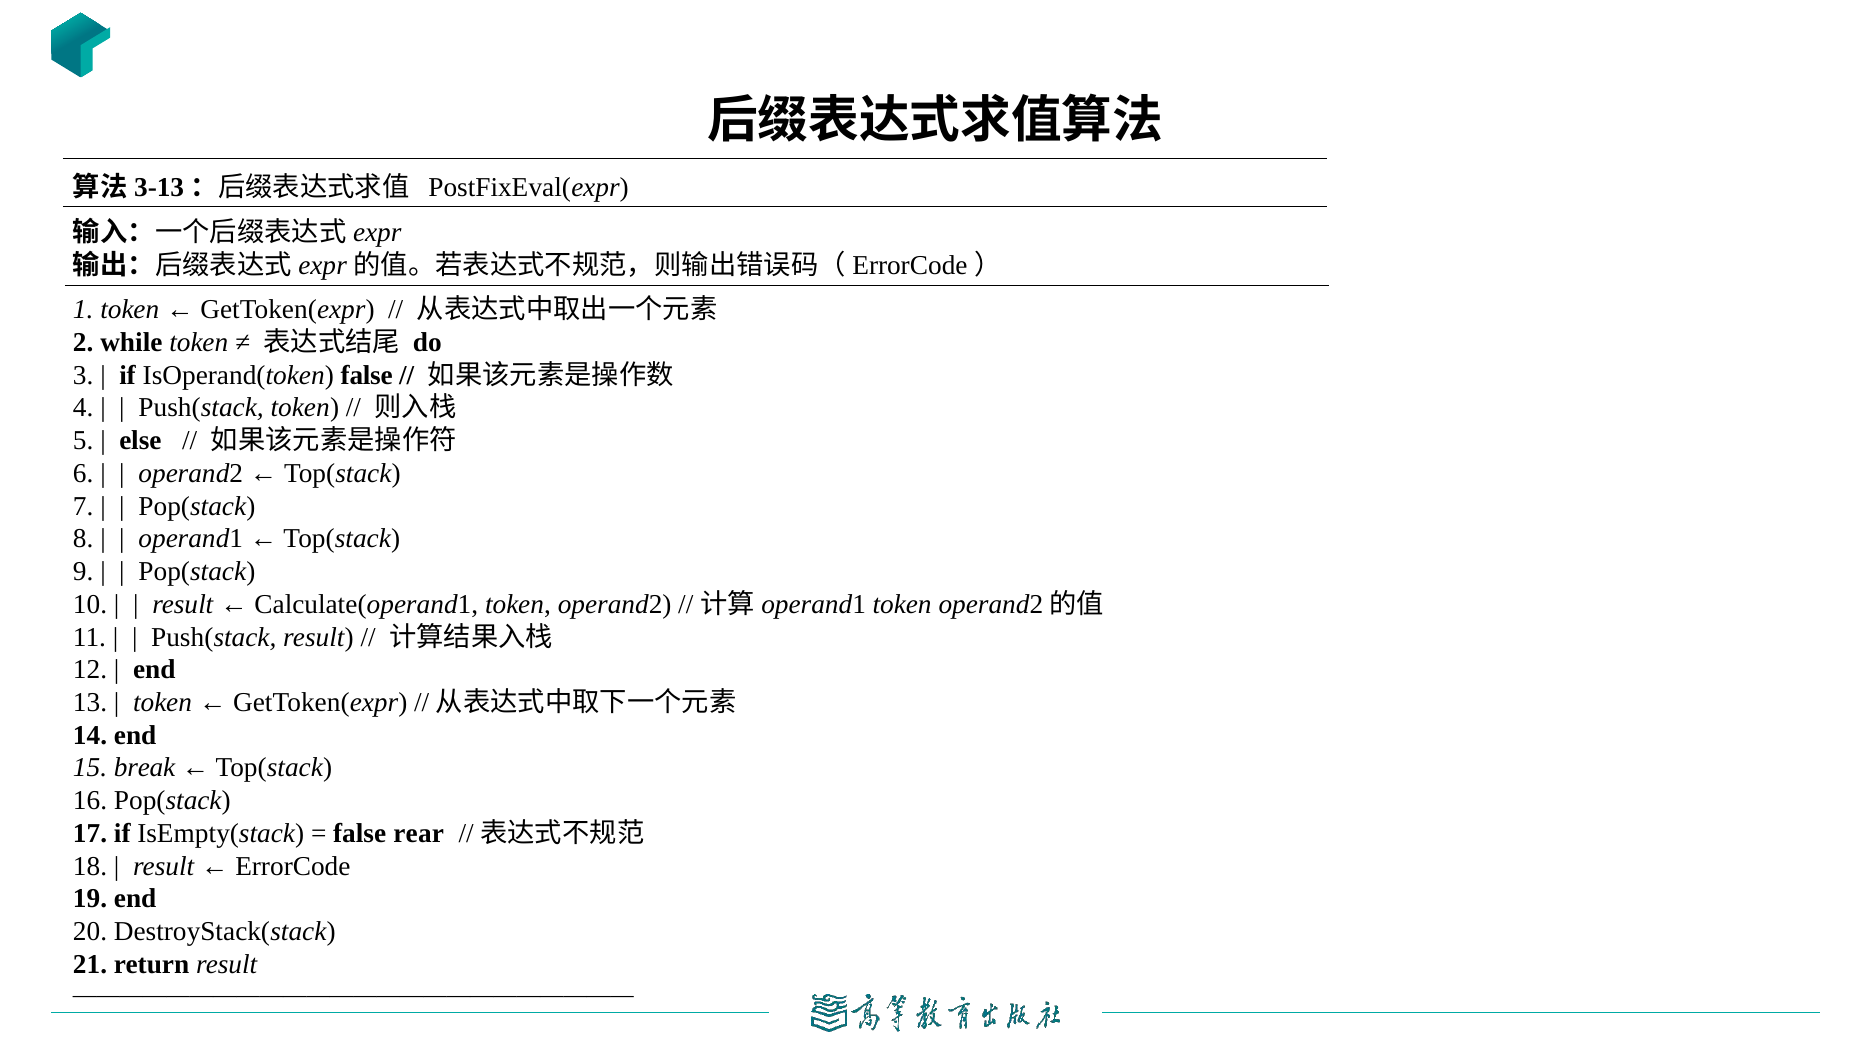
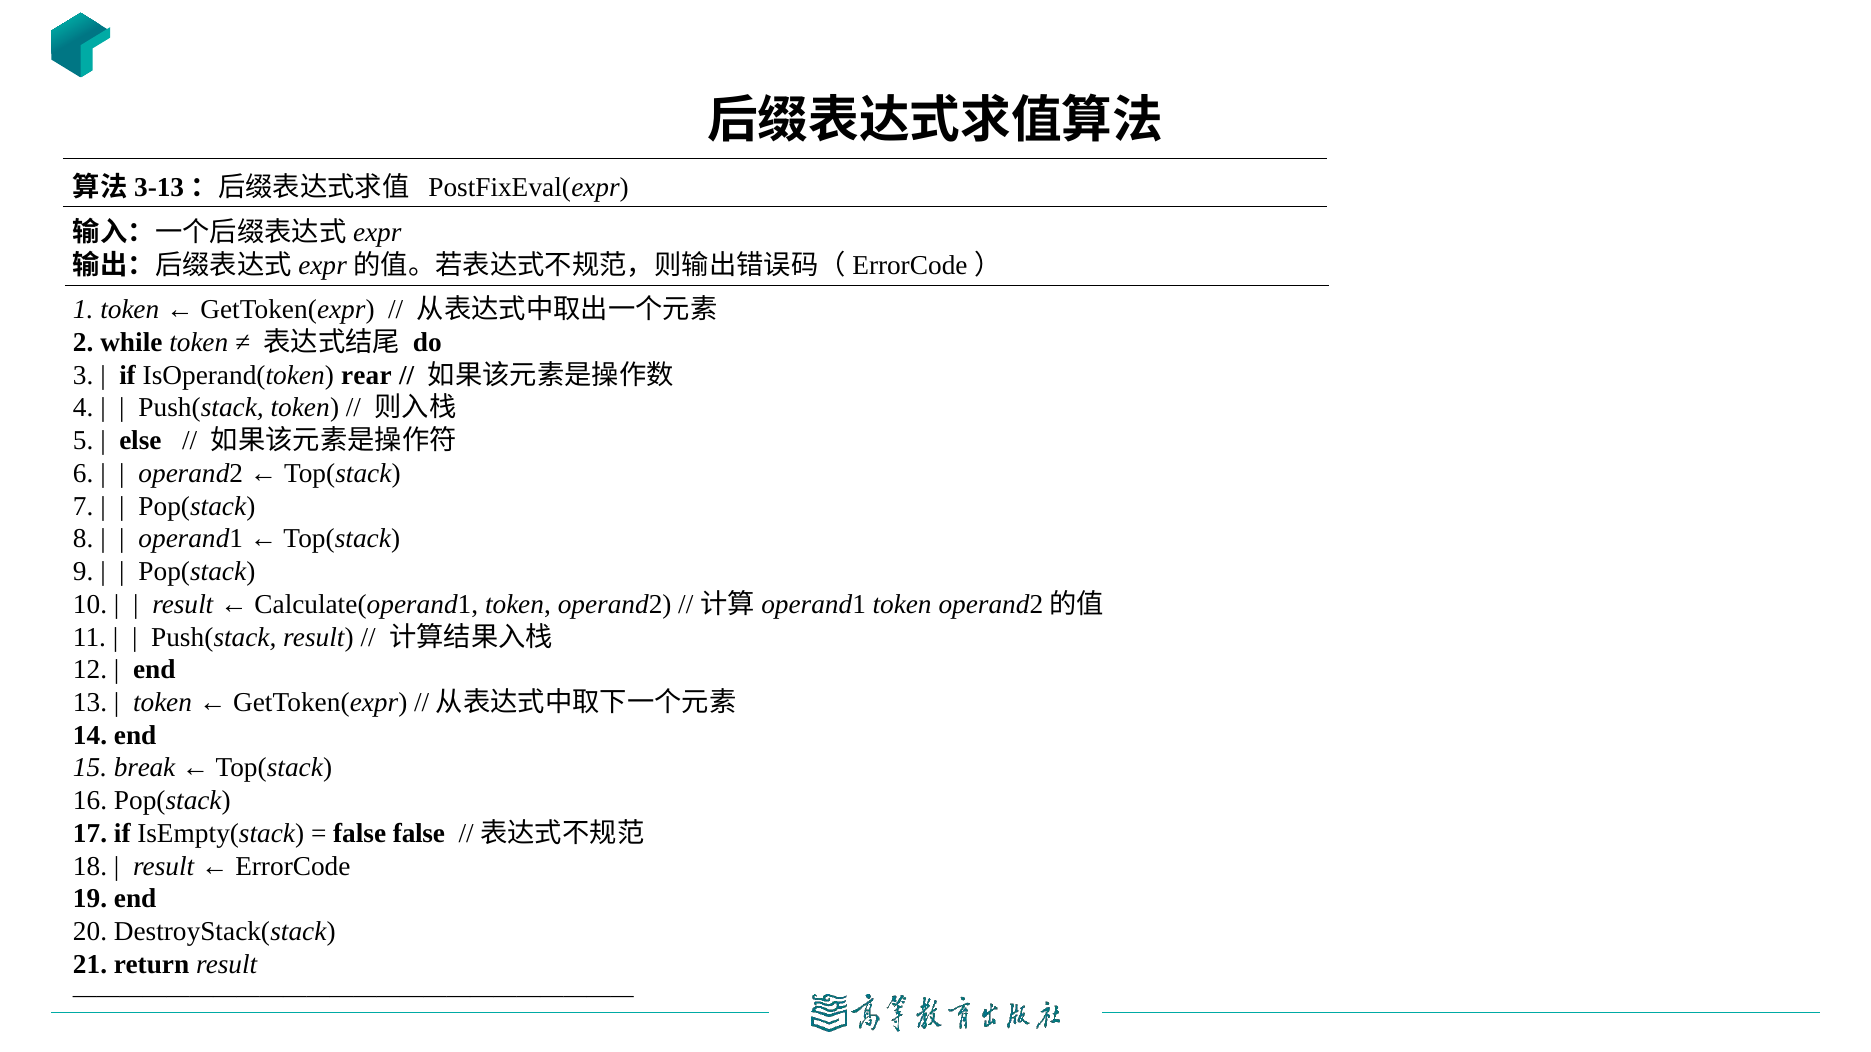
IsOperand(token false: false -> rear (366, 375)
false rear: rear -> false (419, 834)
